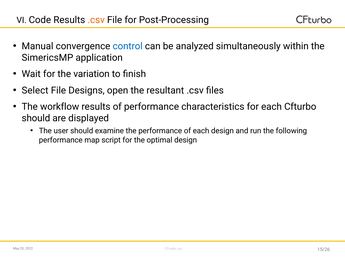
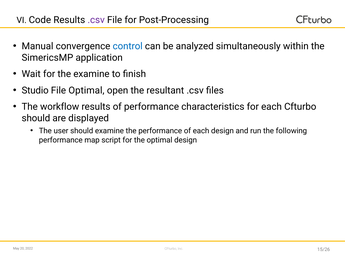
.csv colour: orange -> purple (96, 20)
the variation: variation -> examine (91, 74)
Select: Select -> Studio (35, 90)
File Designs: Designs -> Optimal (86, 90)
